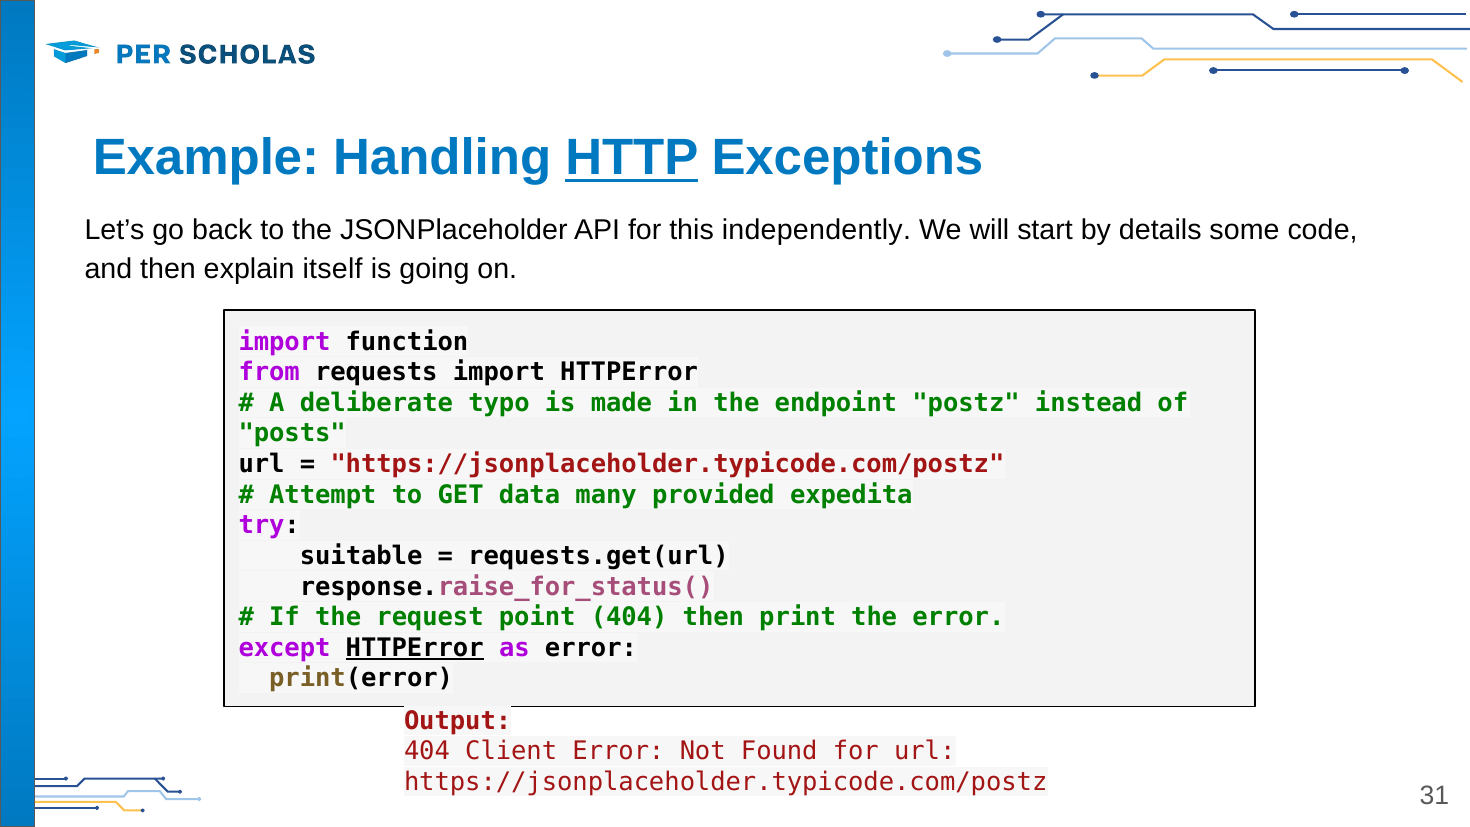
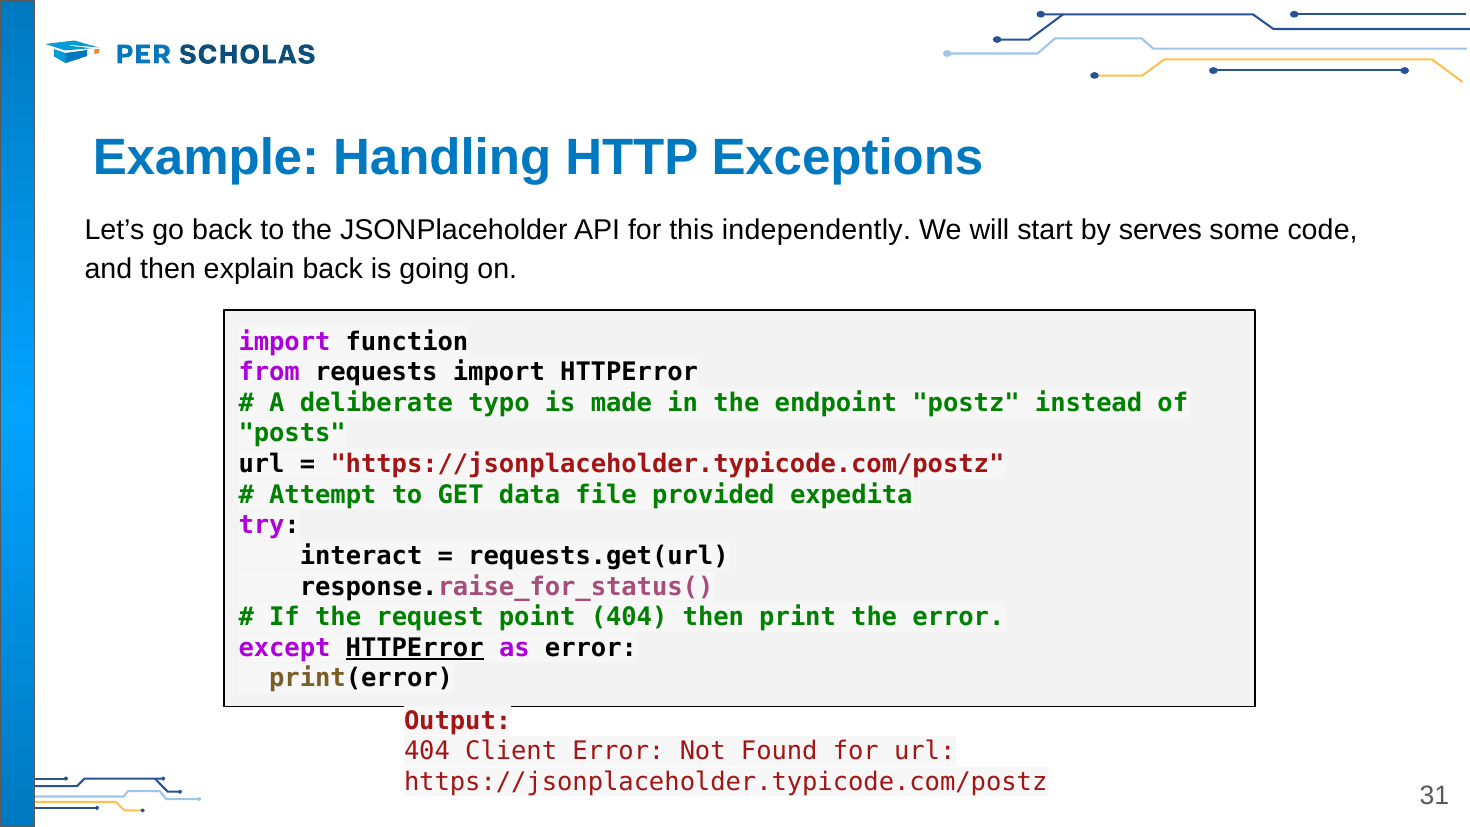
HTTP underline: present -> none (632, 158)
details: details -> serves (1160, 230)
explain itself: itself -> back (333, 269)
many: many -> file (606, 495)
suitable: suitable -> interact (361, 556)
